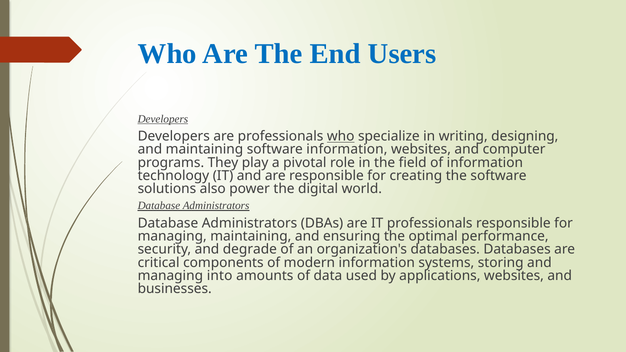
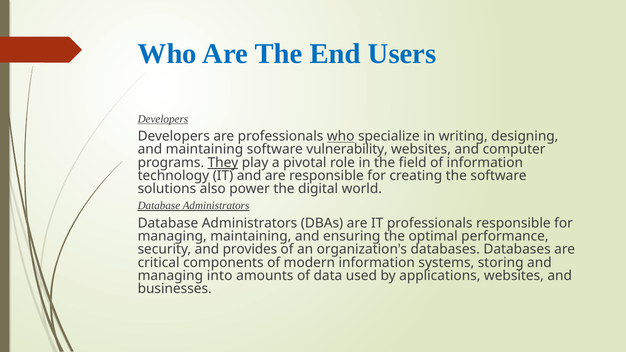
software information: information -> vulnerability (347, 150)
They underline: none -> present (223, 163)
degrade: degrade -> provides (250, 249)
